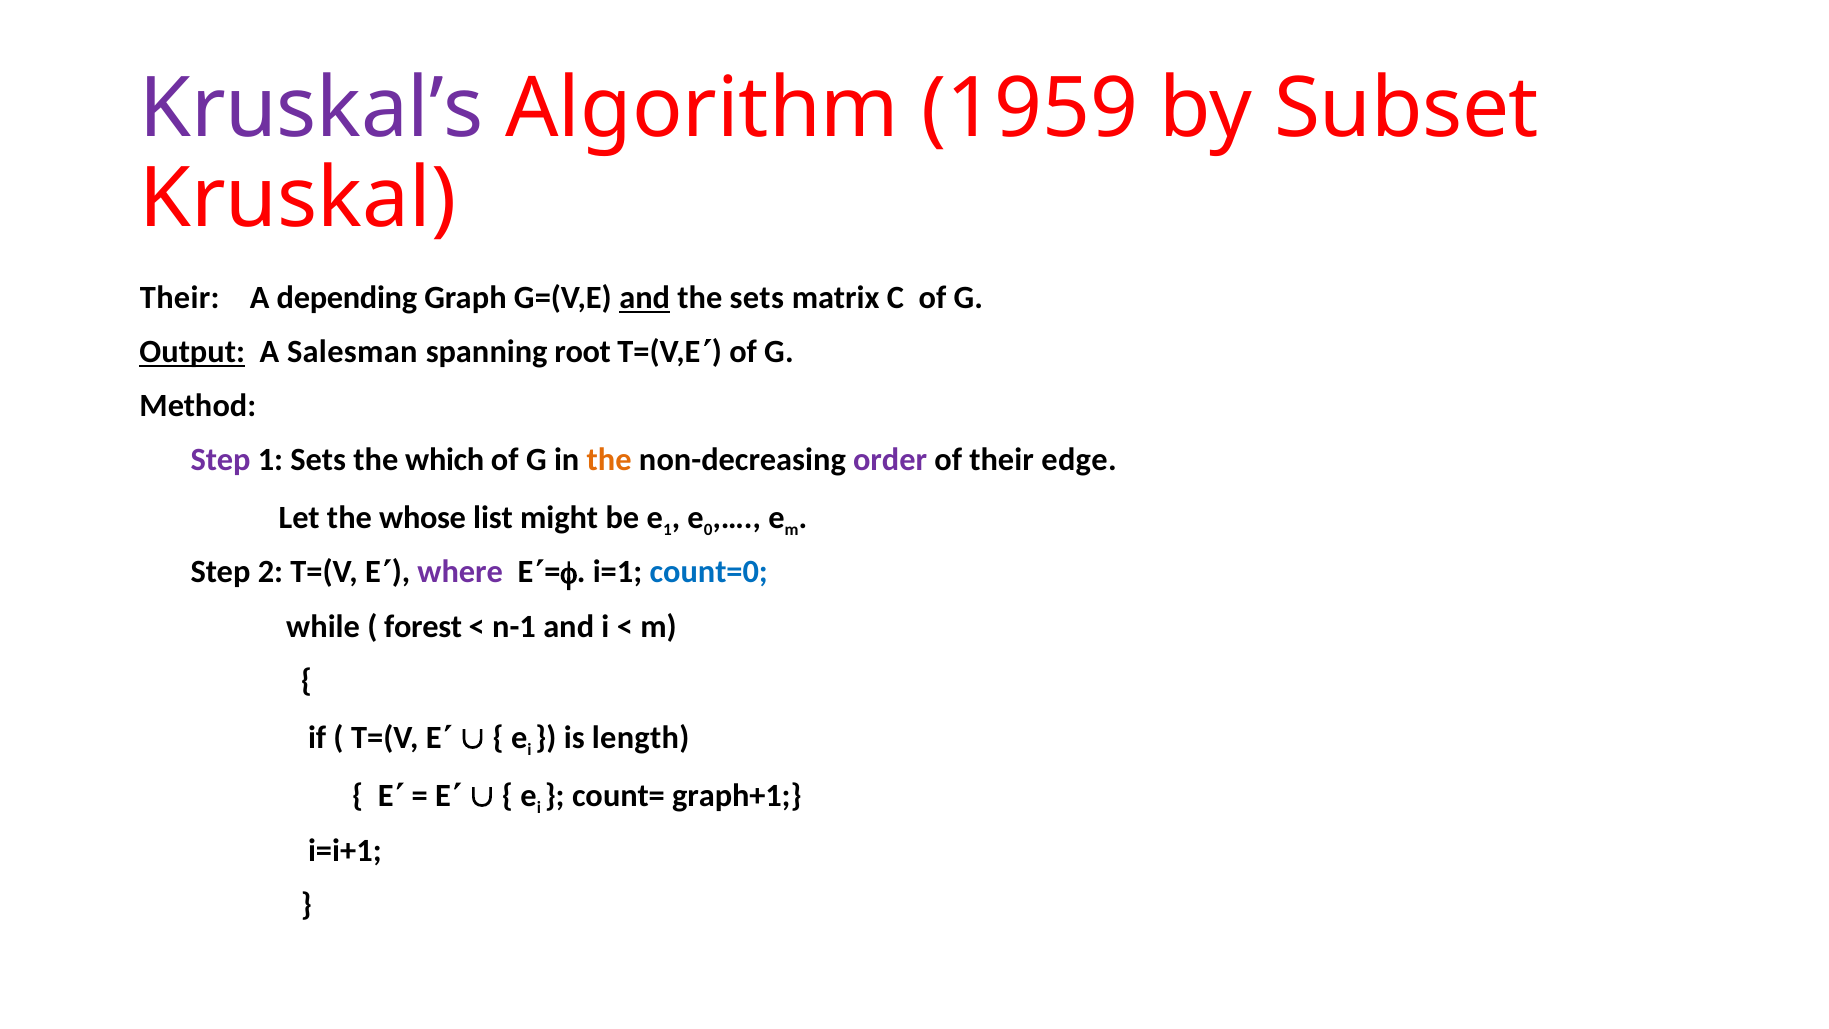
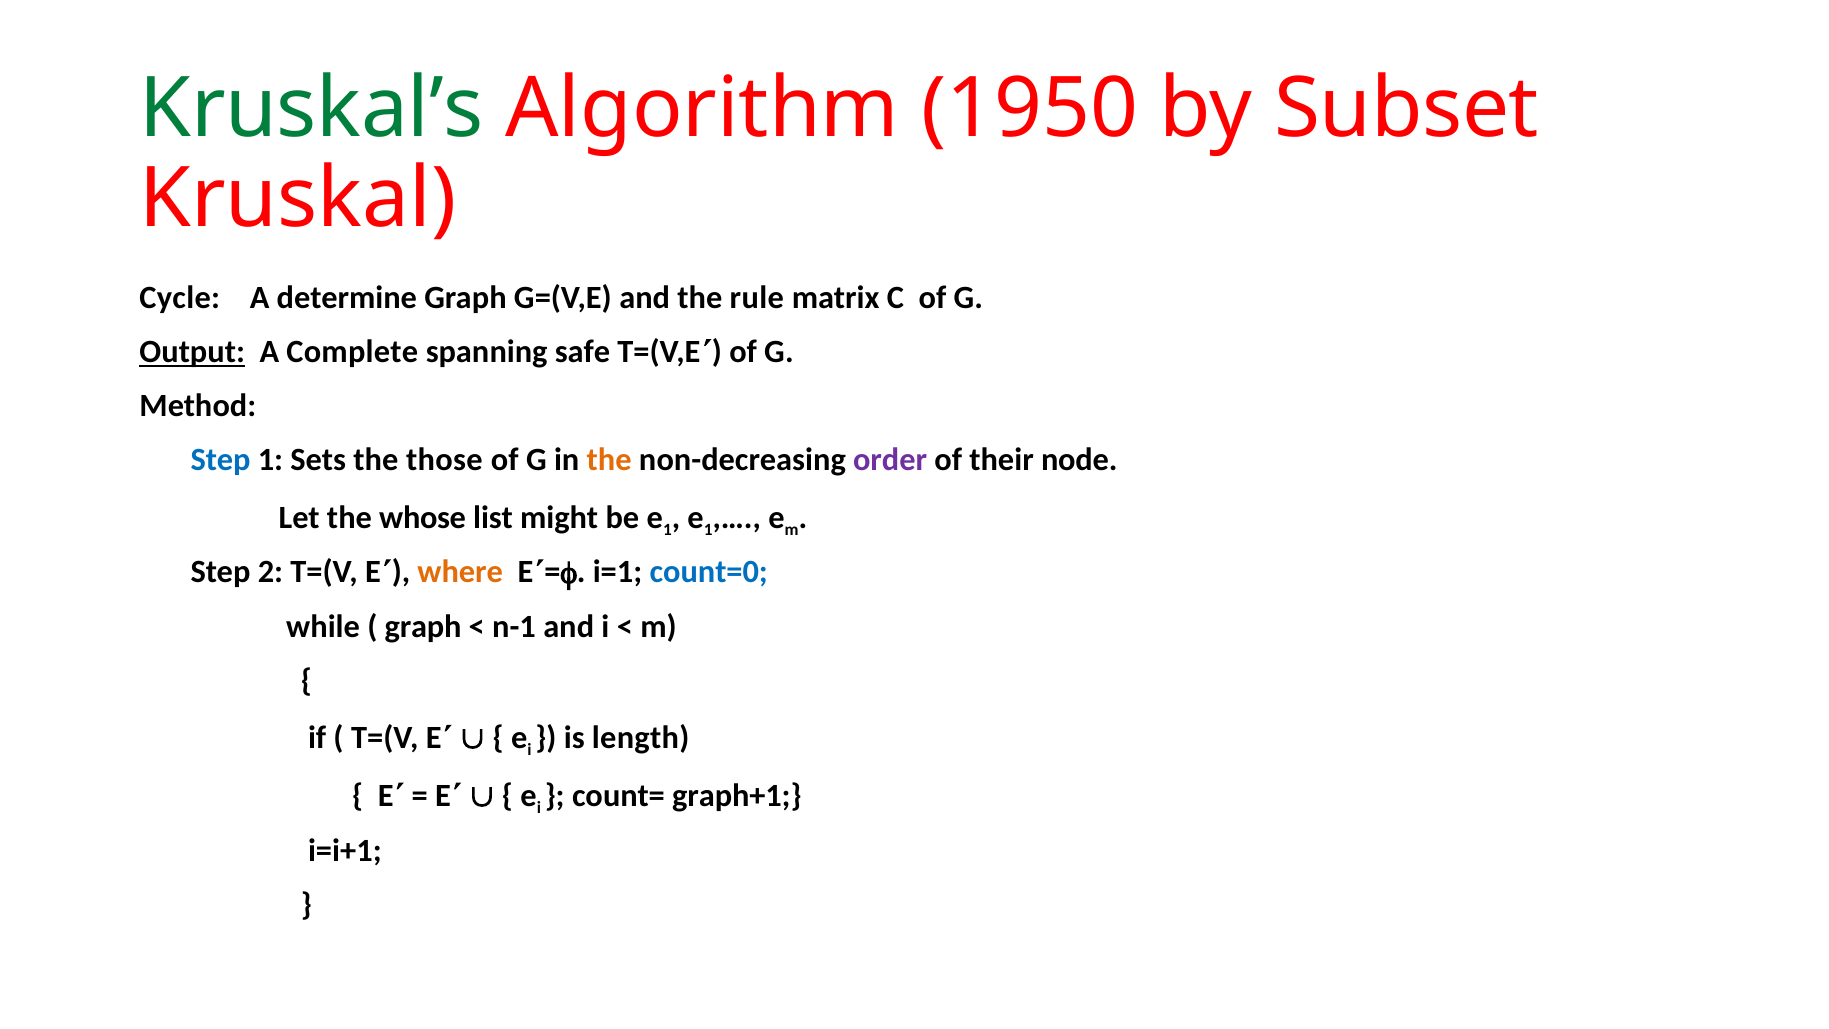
Kruskal’s colour: purple -> green (312, 108)
1959: 1959 -> 1950 (1030, 108)
Their: Their -> Cycle (180, 298)
depending: depending -> determine (347, 298)
and underline: present -> none (645, 298)
the sets: sets -> rule (757, 298)
Salesman: Salesman -> Complete (352, 352)
root: root -> safe (582, 352)
Step colour: purple -> blue (221, 460)
which: which -> those (444, 460)
edge: edge -> node (1079, 460)
0: 0 -> 1 (708, 530)
where colour: purple -> orange (460, 572)
forest: forest -> graph (423, 626)
